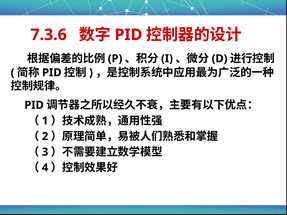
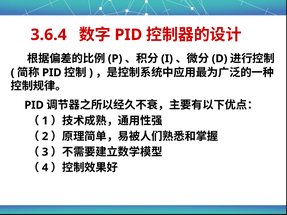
7.3.6: 7.3.6 -> 3.6.4 (49, 35)
